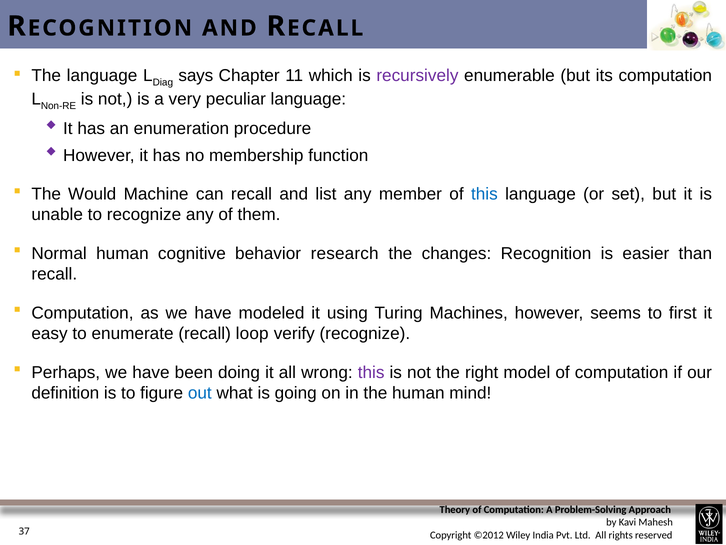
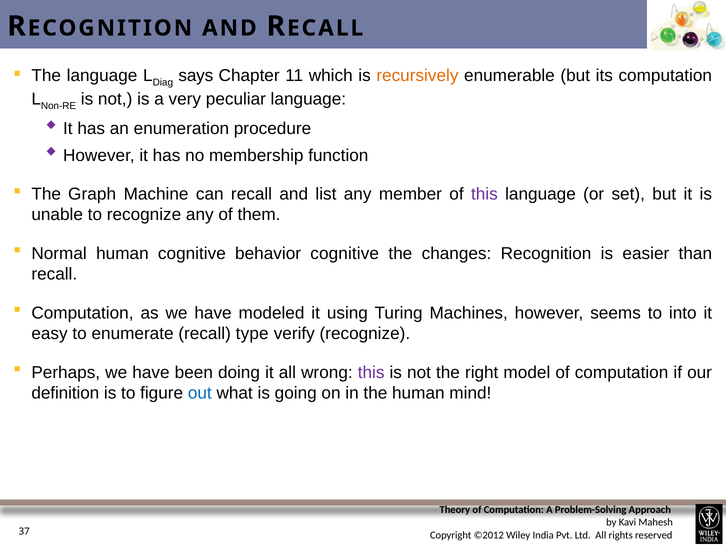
recursively colour: purple -> orange (417, 76)
Would: Would -> Graph (92, 194)
this colour: blue -> purple (484, 194)
behavior research: research -> cognitive (345, 253)
first: first -> into (683, 313)
loop: loop -> type (252, 333)
